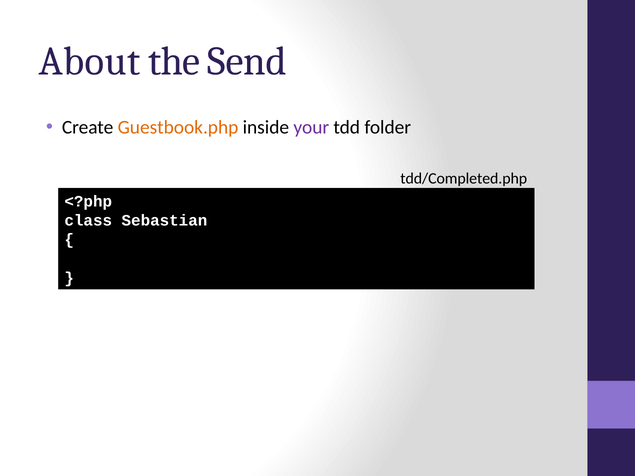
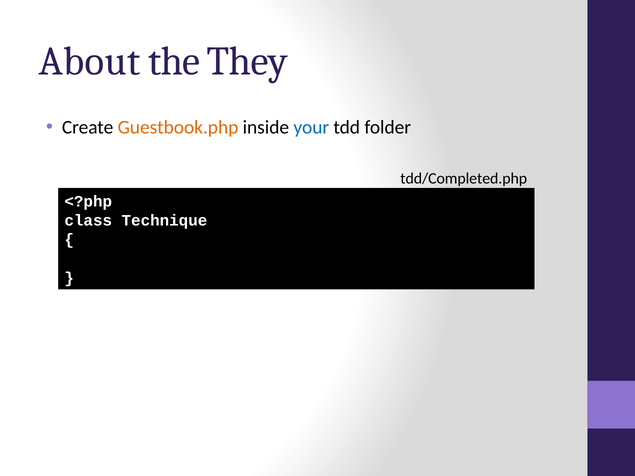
Send: Send -> They (247, 62)
your colour: purple -> blue (311, 127)
Sebastian: Sebastian -> Technique (164, 221)
